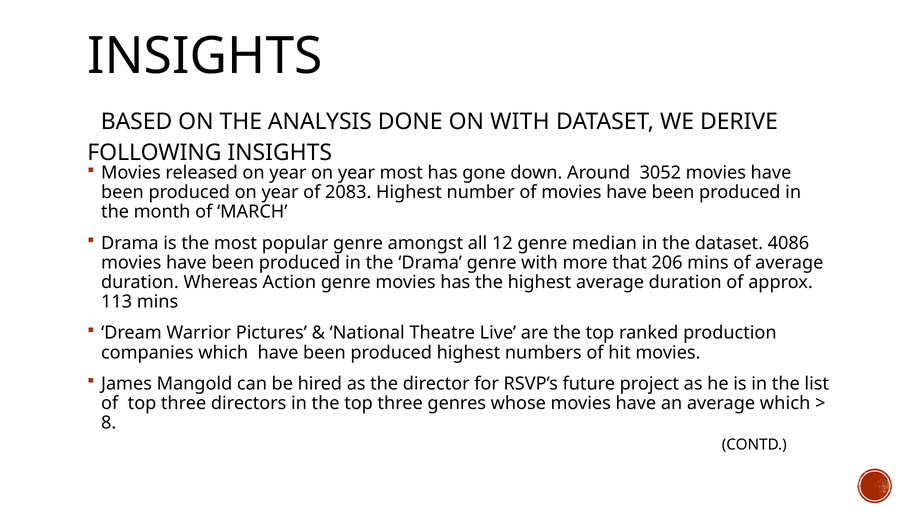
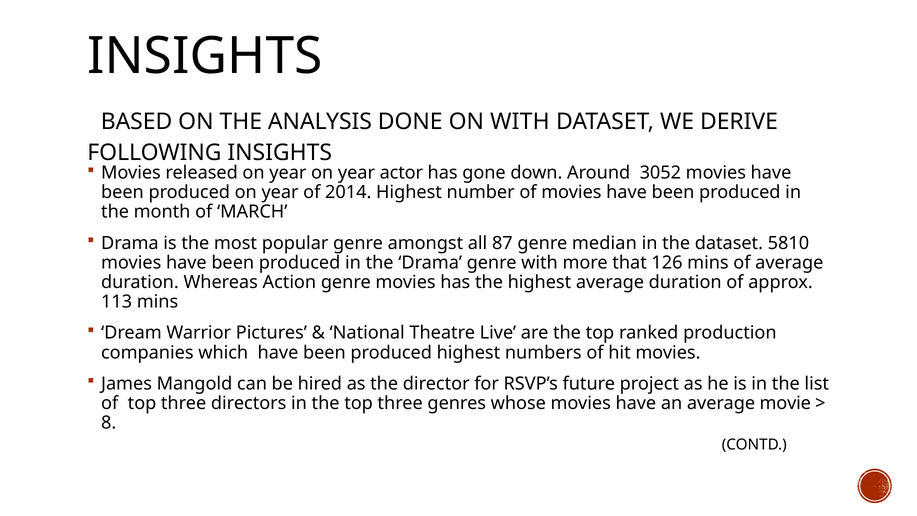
year most: most -> actor (401, 173)
2083: 2083 -> 2014 (348, 192)
12: 12 -> 87 (502, 243)
4086: 4086 -> 5810 (788, 243)
206: 206 -> 126 (667, 263)
average which: which -> movie (785, 403)
